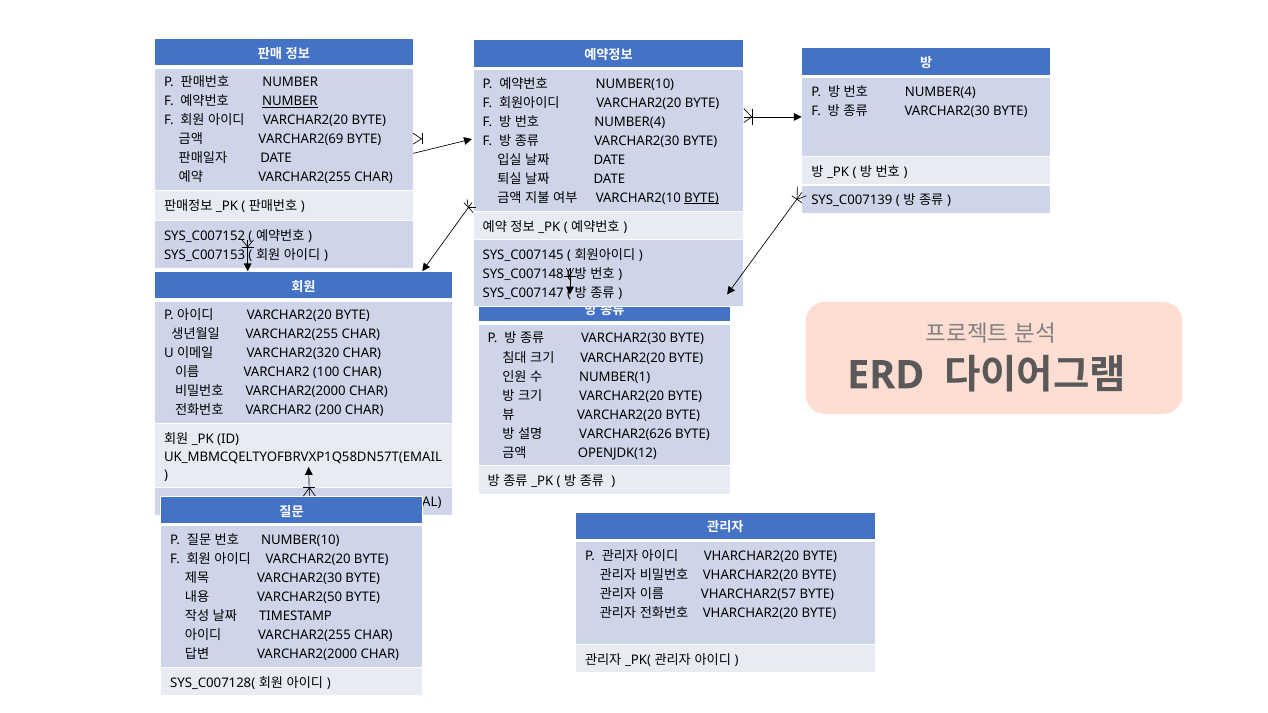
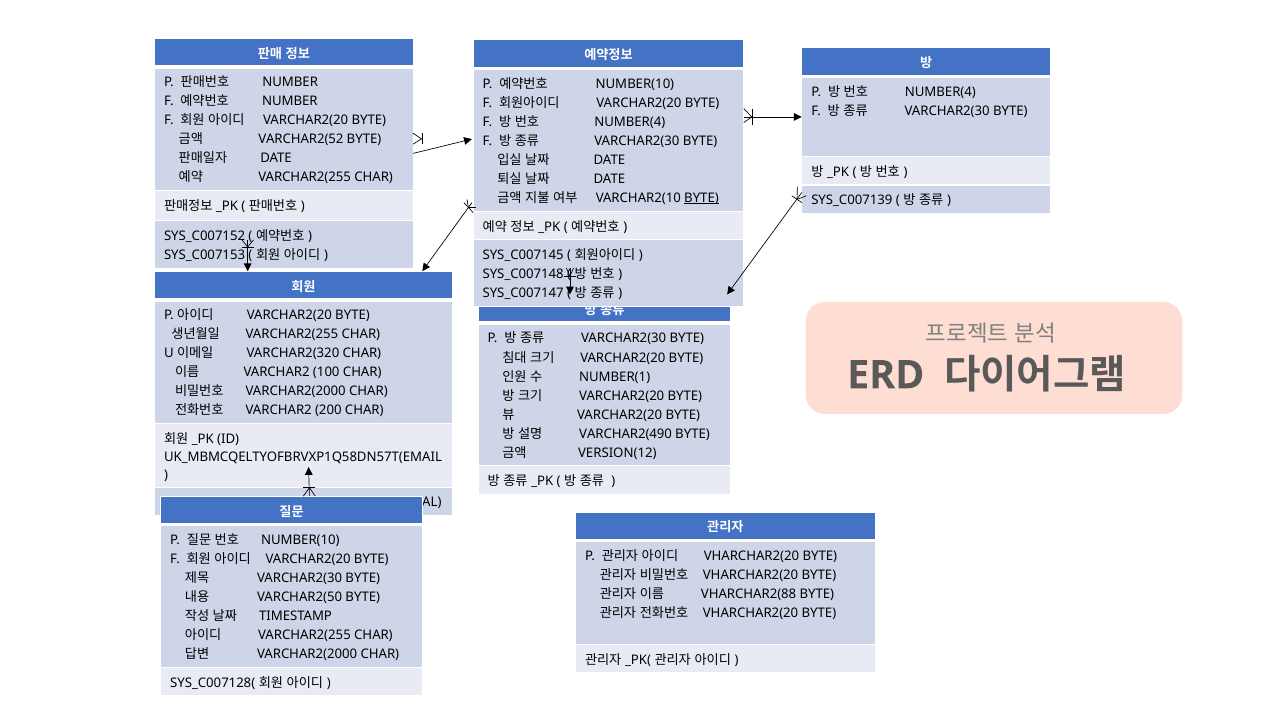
NUMBER underline: present -> none (290, 101)
VARCHAR2(69: VARCHAR2(69 -> VARCHAR2(52 (301, 139)
VARCHAR2(626: VARCHAR2(626 -> VARCHAR2(490 (626, 434)
OPENJDK(12: OPENJDK(12 -> VERSION(12 (617, 453)
VHARCHAR2(57: VHARCHAR2(57 -> VHARCHAR2(88 (749, 594)
